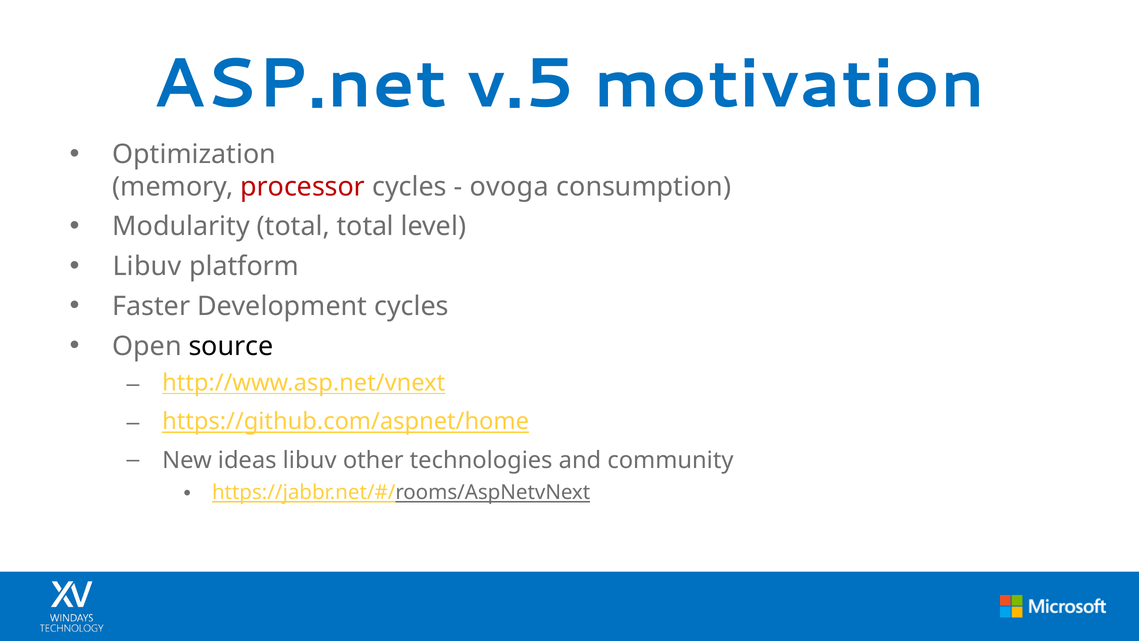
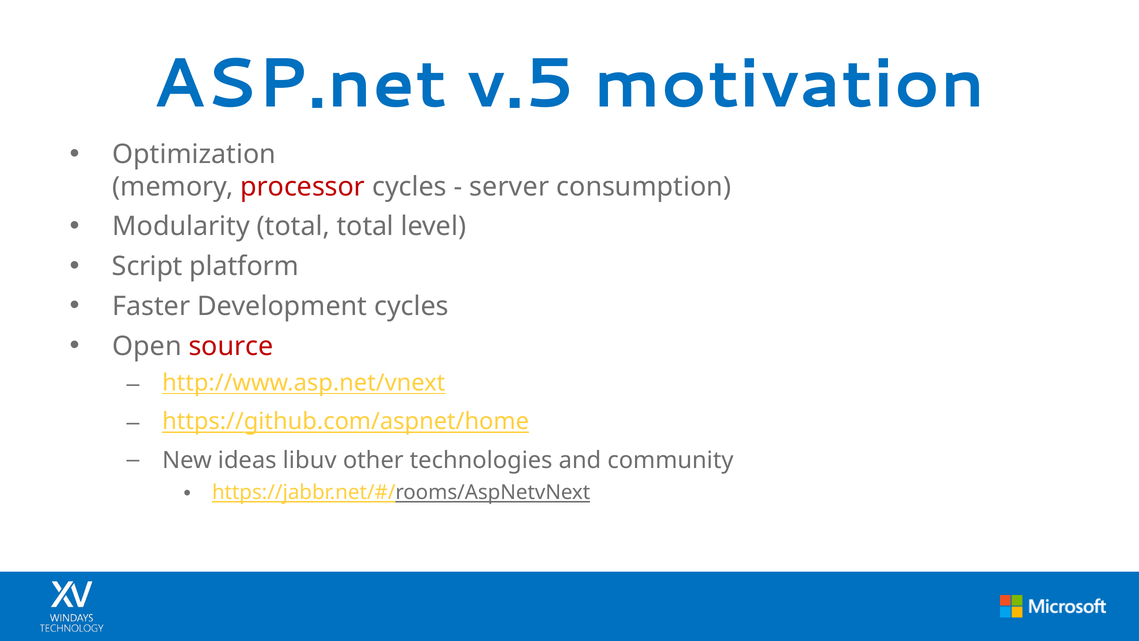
ovoga: ovoga -> server (509, 187)
Libuv: Libuv -> Script (147, 266)
source colour: black -> red (231, 346)
